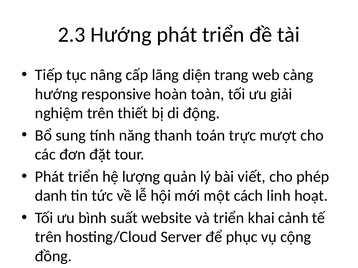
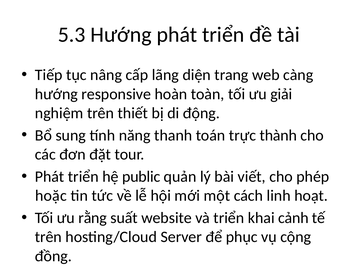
2.3: 2.3 -> 5.3 (72, 35)
mượt: mượt -> thành (278, 136)
lượng: lượng -> public (141, 177)
danh: danh -> hoặc (51, 196)
bình: bình -> rằng (93, 218)
